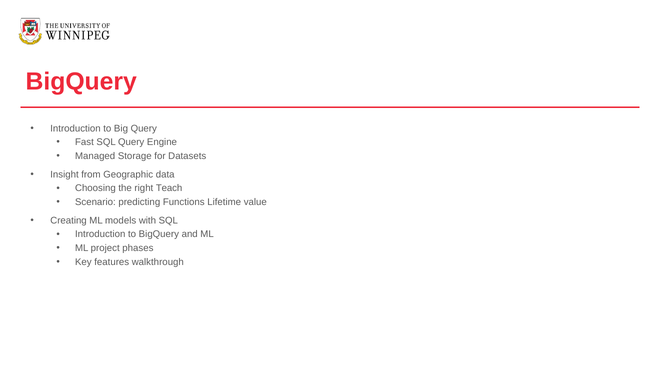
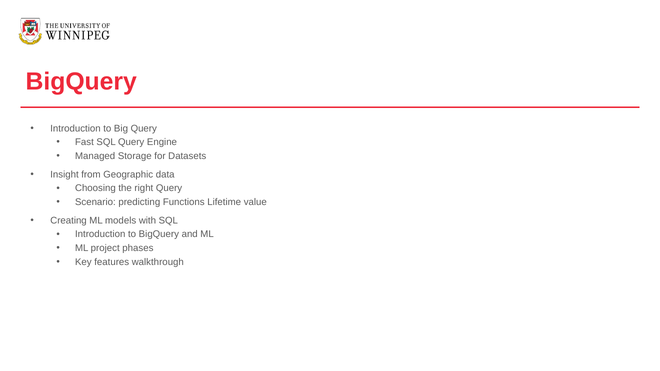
right Teach: Teach -> Query (169, 188)
